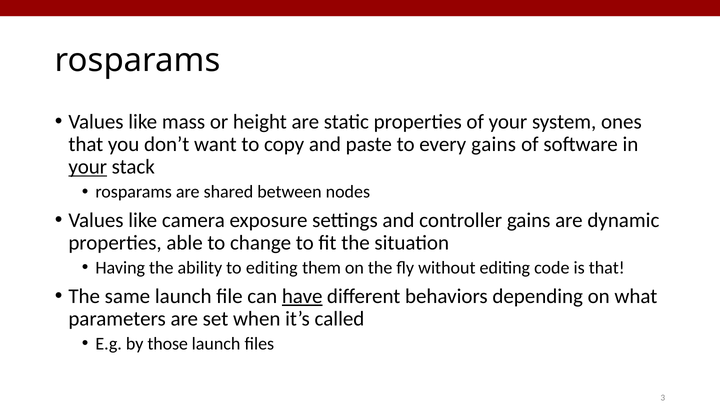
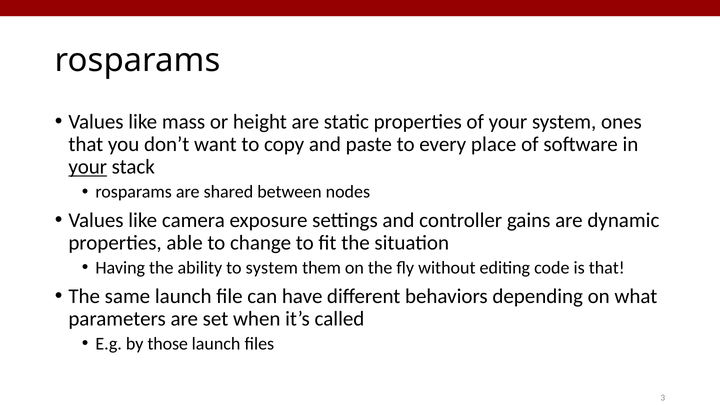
every gains: gains -> place (494, 144)
to editing: editing -> system (272, 268)
have underline: present -> none (302, 296)
